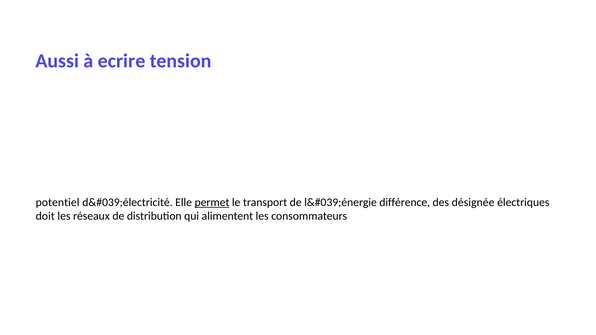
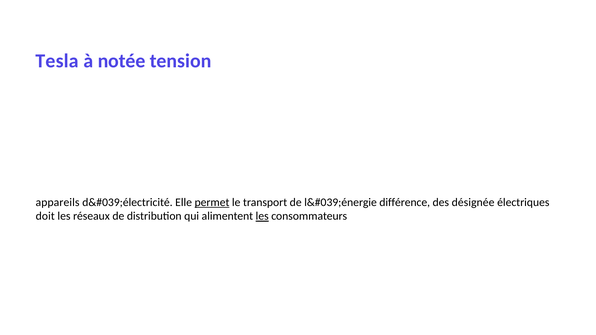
Aussi: Aussi -> Tesla (57, 61)
ecrire: ecrire -> notée (122, 61)
potentiel: potentiel -> appareils (58, 202)
les underline: none -> present (262, 216)
